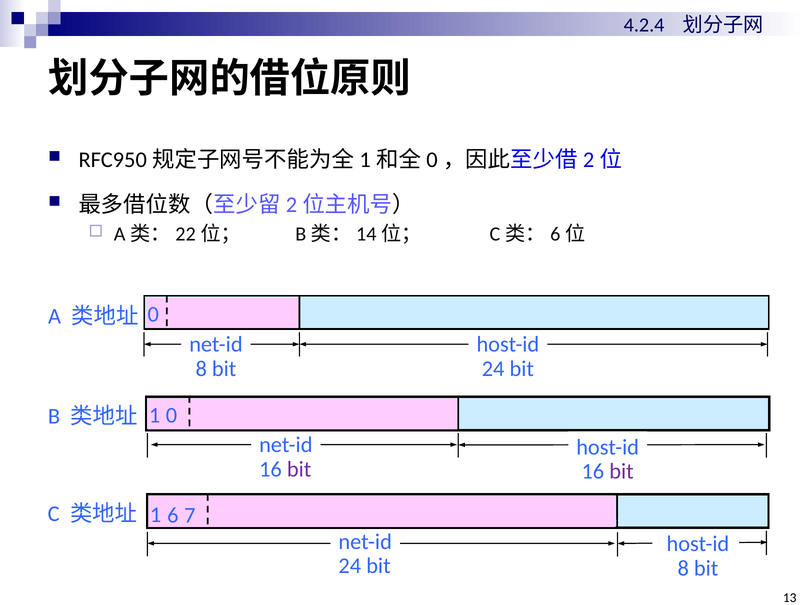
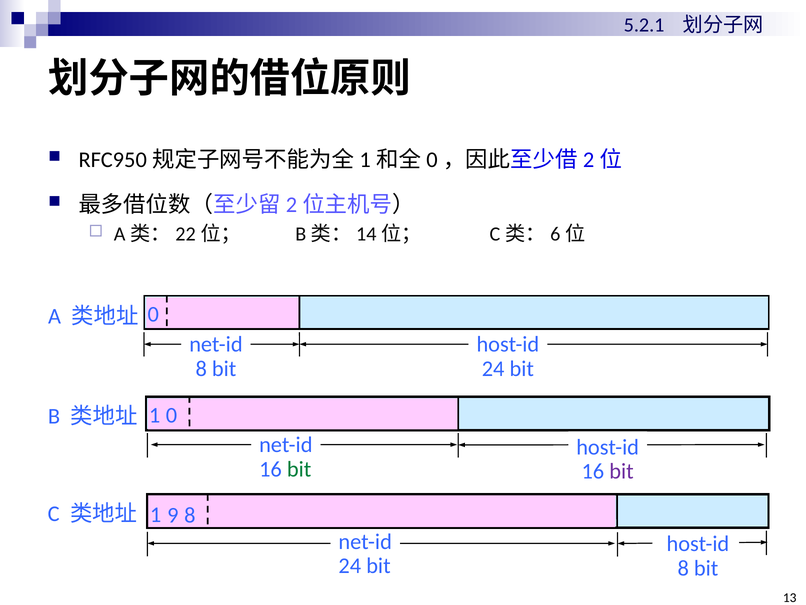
4.2.4: 4.2.4 -> 5.2.1 (644, 25)
bit colour: purple -> green (299, 469)
7: 7 -> 8 (190, 515)
6: 6 -> 9 (173, 515)
